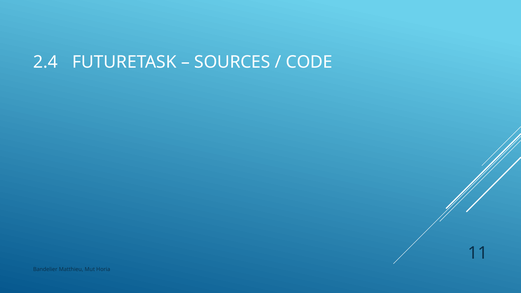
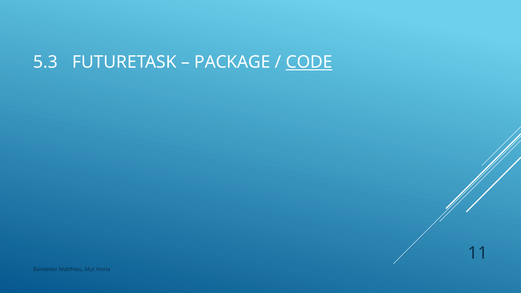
2.4: 2.4 -> 5.3 (45, 62)
SOURCES: SOURCES -> PACKAGE (232, 62)
CODE underline: none -> present (309, 62)
